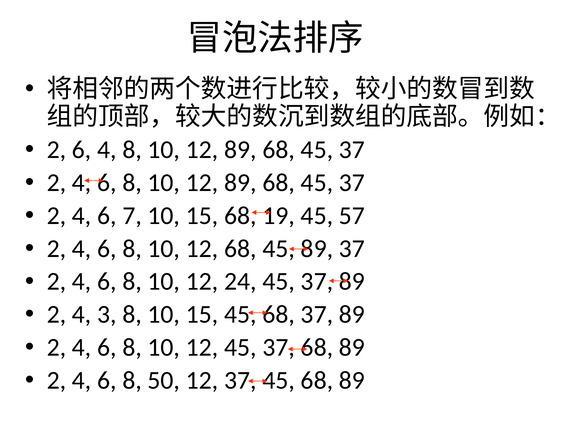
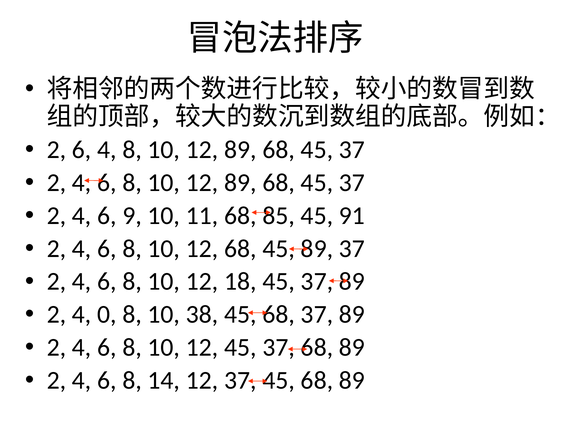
7: 7 -> 9 (132, 215)
15: 15 -> 11 (202, 215)
19: 19 -> 85 (279, 215)
57: 57 -> 91 (352, 215)
24: 24 -> 18 (240, 281)
3: 3 -> 0 (107, 314)
8 10 15: 15 -> 38 (202, 314)
50: 50 -> 14 (164, 380)
